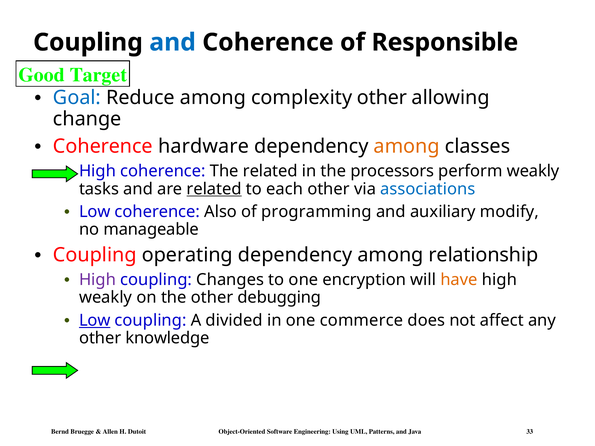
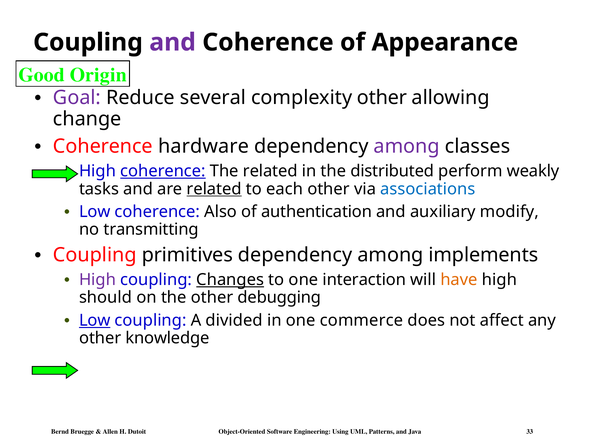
and colour: blue -> purple (173, 42)
Responsible: Responsible -> Appearance (445, 42)
Target: Target -> Origin (98, 75)
Goal colour: blue -> purple (77, 98)
Reduce among: among -> several (213, 98)
among colour: orange -> purple (407, 147)
coherence underline: none -> present (163, 171)
processors: processors -> distributed (392, 171)
programming: programming -> authentication (317, 212)
manageable: manageable -> transmitting (151, 230)
operating: operating -> primitives (187, 255)
relationship: relationship -> implements (483, 255)
Changes underline: none -> present (230, 280)
encryption: encryption -> interaction (364, 280)
weakly: weakly -> should (106, 298)
